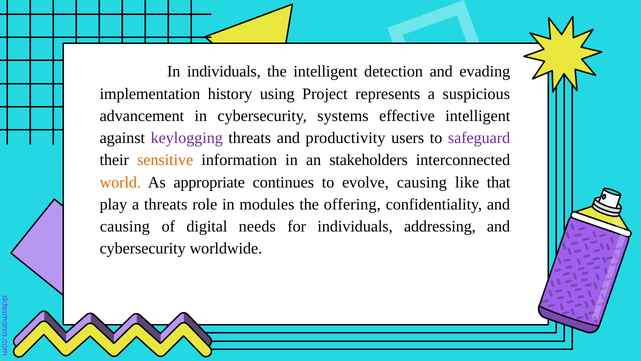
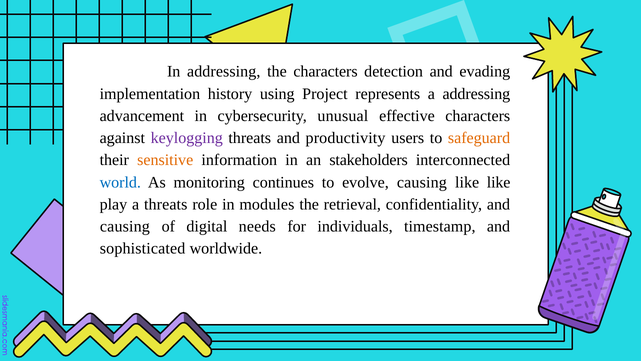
In individuals: individuals -> addressing (224, 72)
the intelligent: intelligent -> characters (326, 72)
a suspicious: suspicious -> addressing (476, 94)
systems: systems -> unusual (343, 116)
effective intelligent: intelligent -> characters (478, 116)
safeguard colour: purple -> orange (479, 138)
world colour: orange -> blue (120, 182)
appropriate: appropriate -> monitoring (209, 182)
like that: that -> like (499, 182)
offering: offering -> retrieval (352, 204)
addressing: addressing -> timestamp (440, 226)
cybersecurity: cybersecurity -> sophisticated (143, 248)
